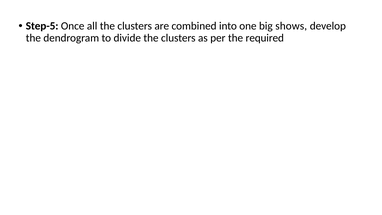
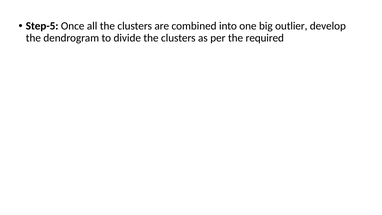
shows: shows -> outlier (291, 26)
